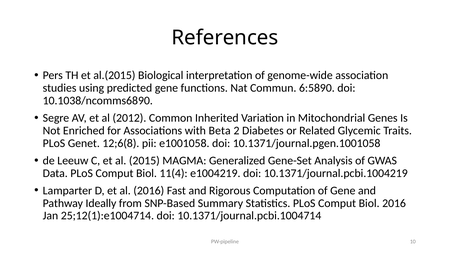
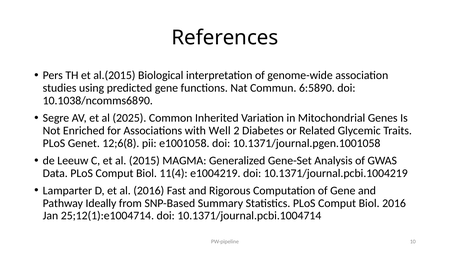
2012: 2012 -> 2025 (129, 118)
Beta: Beta -> Well (220, 131)
